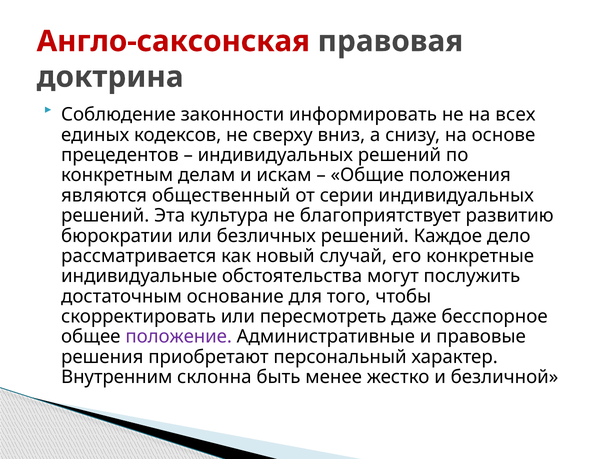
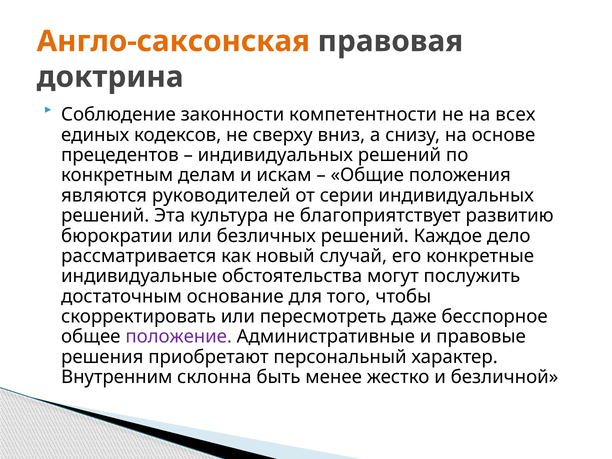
Англо-саксонская colour: red -> orange (173, 41)
информировать: информировать -> компетентности (363, 115)
общественный: общественный -> руководителей (221, 195)
